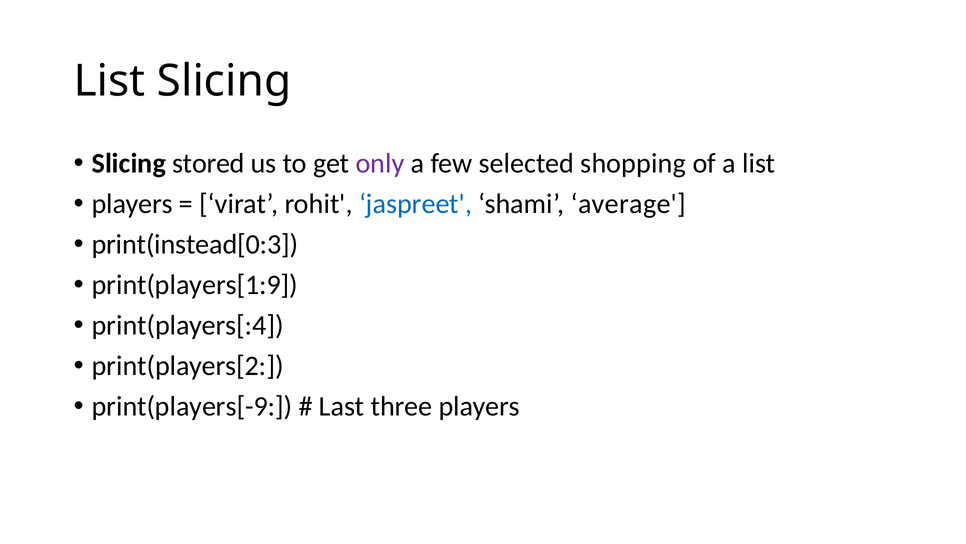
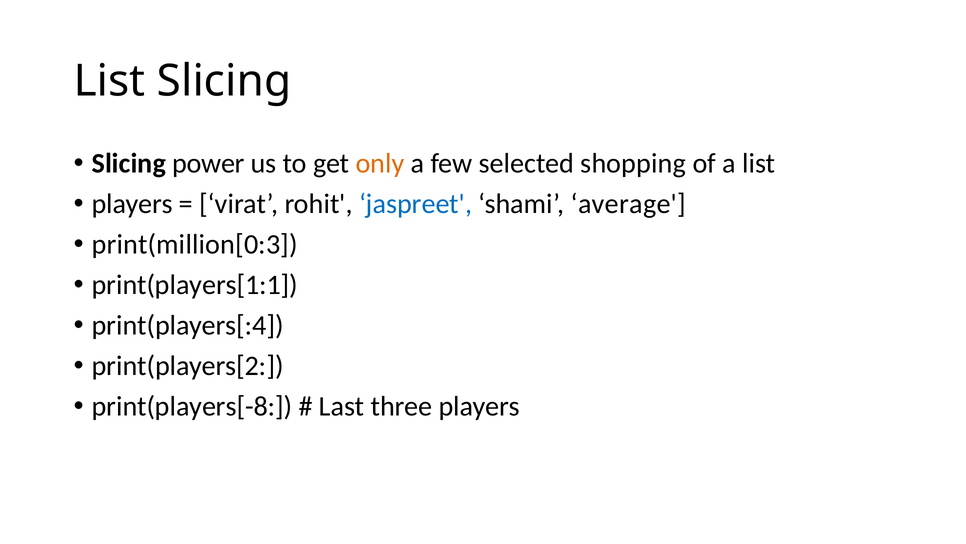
stored: stored -> power (208, 163)
only colour: purple -> orange (380, 163)
print(instead[0:3: print(instead[0:3 -> print(million[0:3 (195, 244)
print(players[1:9: print(players[1:9 -> print(players[1:1 (195, 285)
print(players[-9: print(players[-9 -> print(players[-8 (192, 406)
